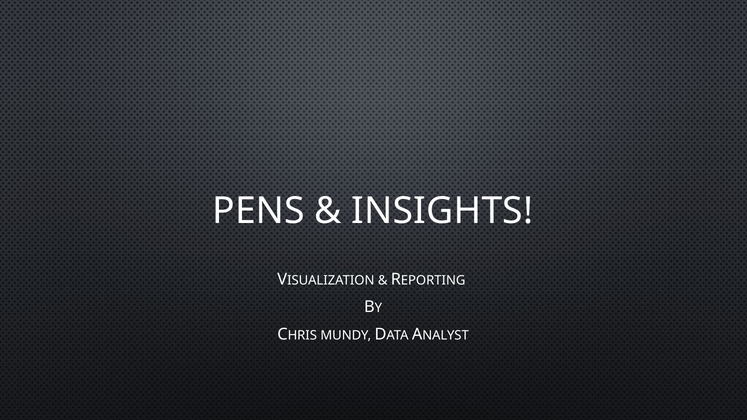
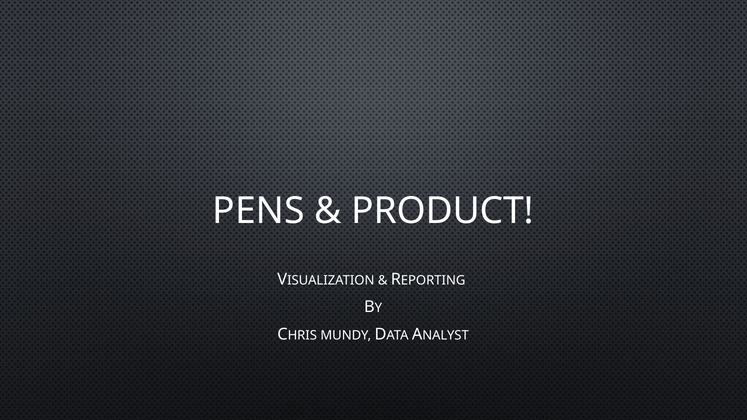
INSIGHTS: INSIGHTS -> PRODUCT (442, 211)
